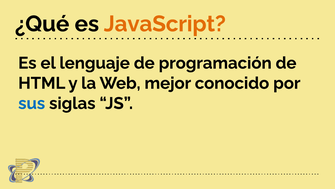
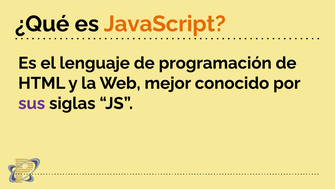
sus colour: blue -> purple (32, 103)
